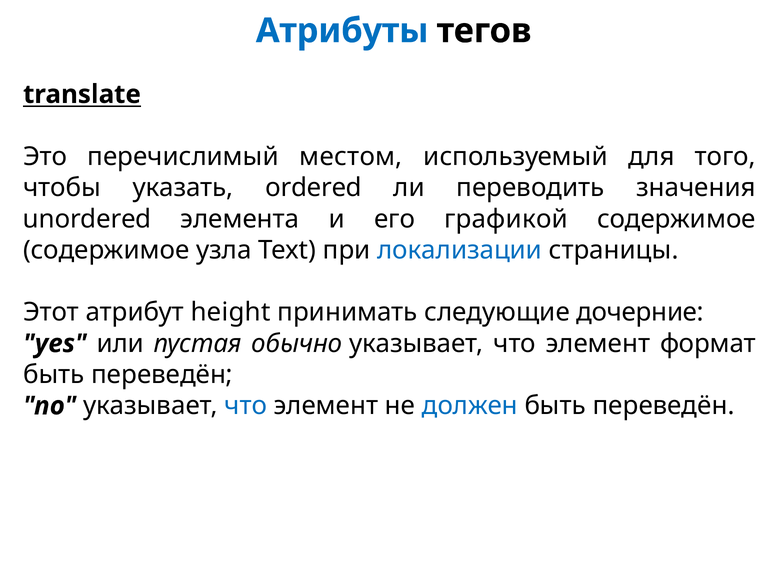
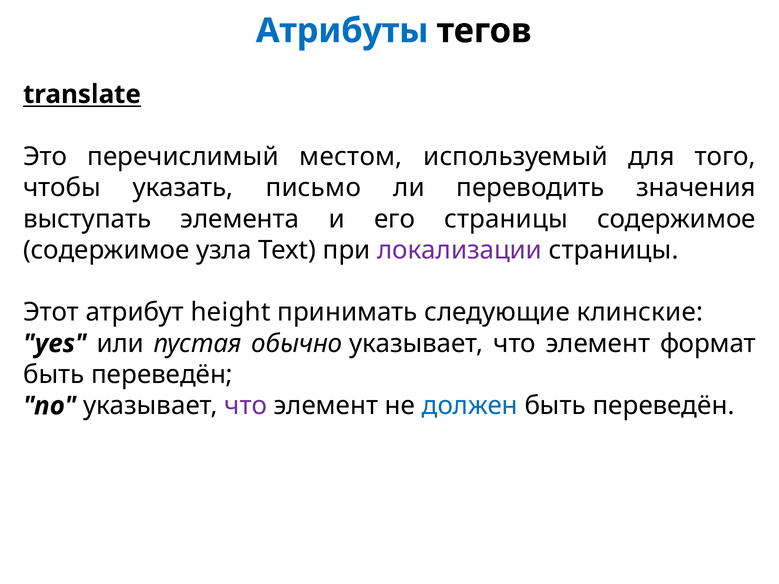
ordered: ordered -> письмо (313, 188)
unordered: unordered -> выступать (87, 219)
его графикой: графикой -> страницы (506, 219)
локализации colour: blue -> purple (460, 250)
дочерние: дочерние -> клинские (640, 313)
что colour: blue -> purple (246, 406)
